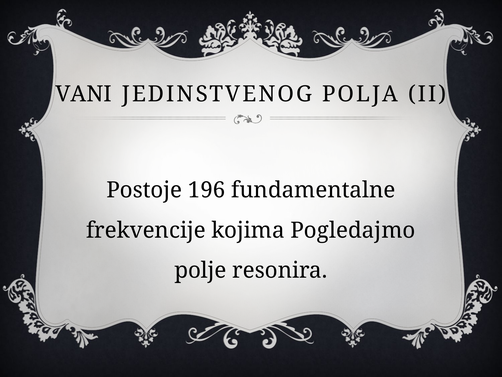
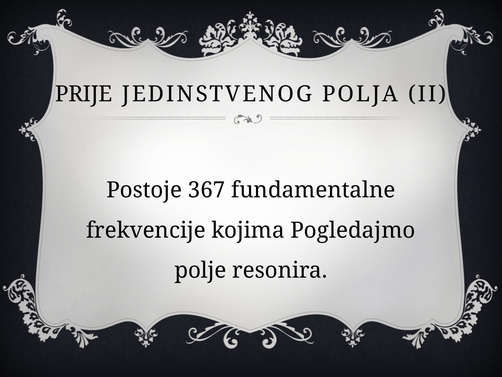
VANI: VANI -> PRIJE (84, 94)
196: 196 -> 367 (207, 190)
